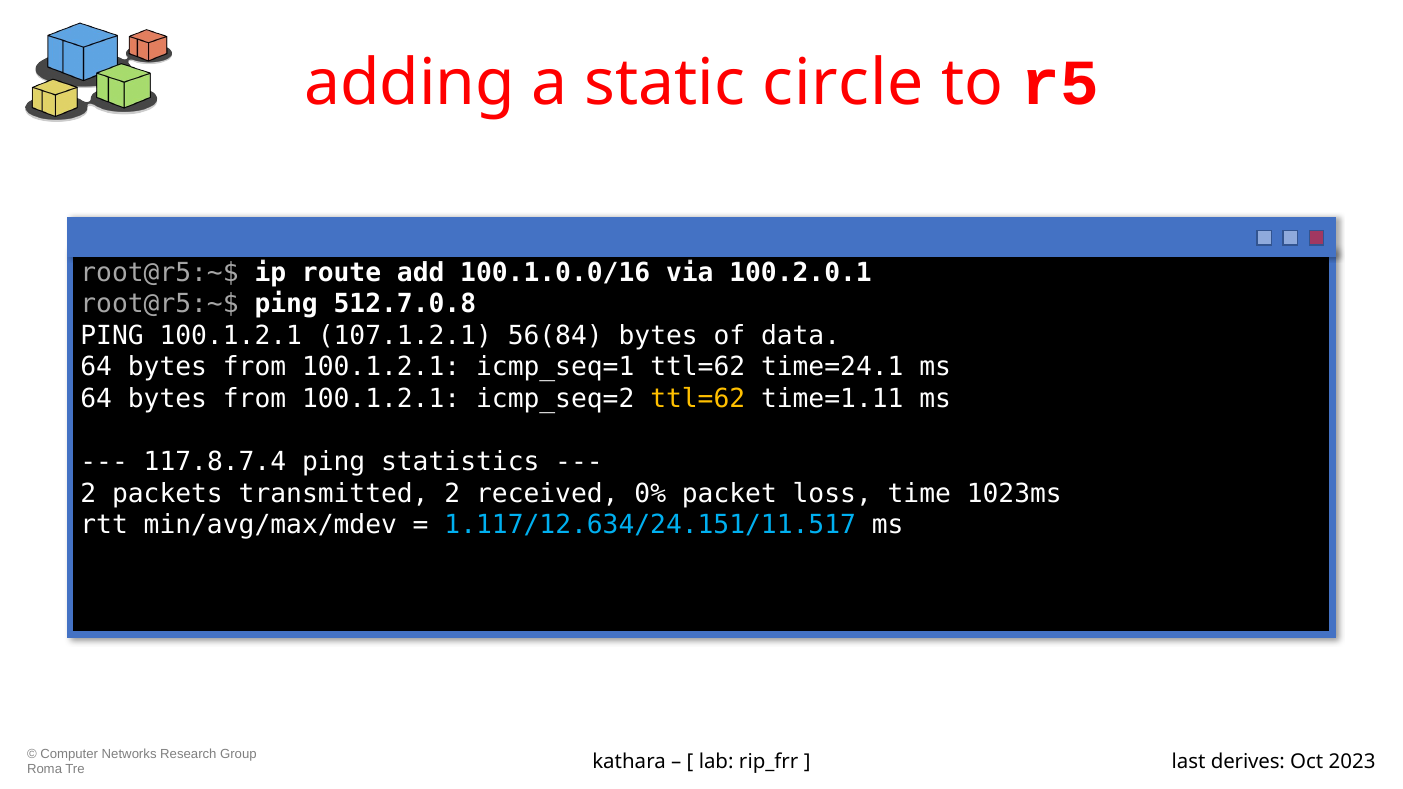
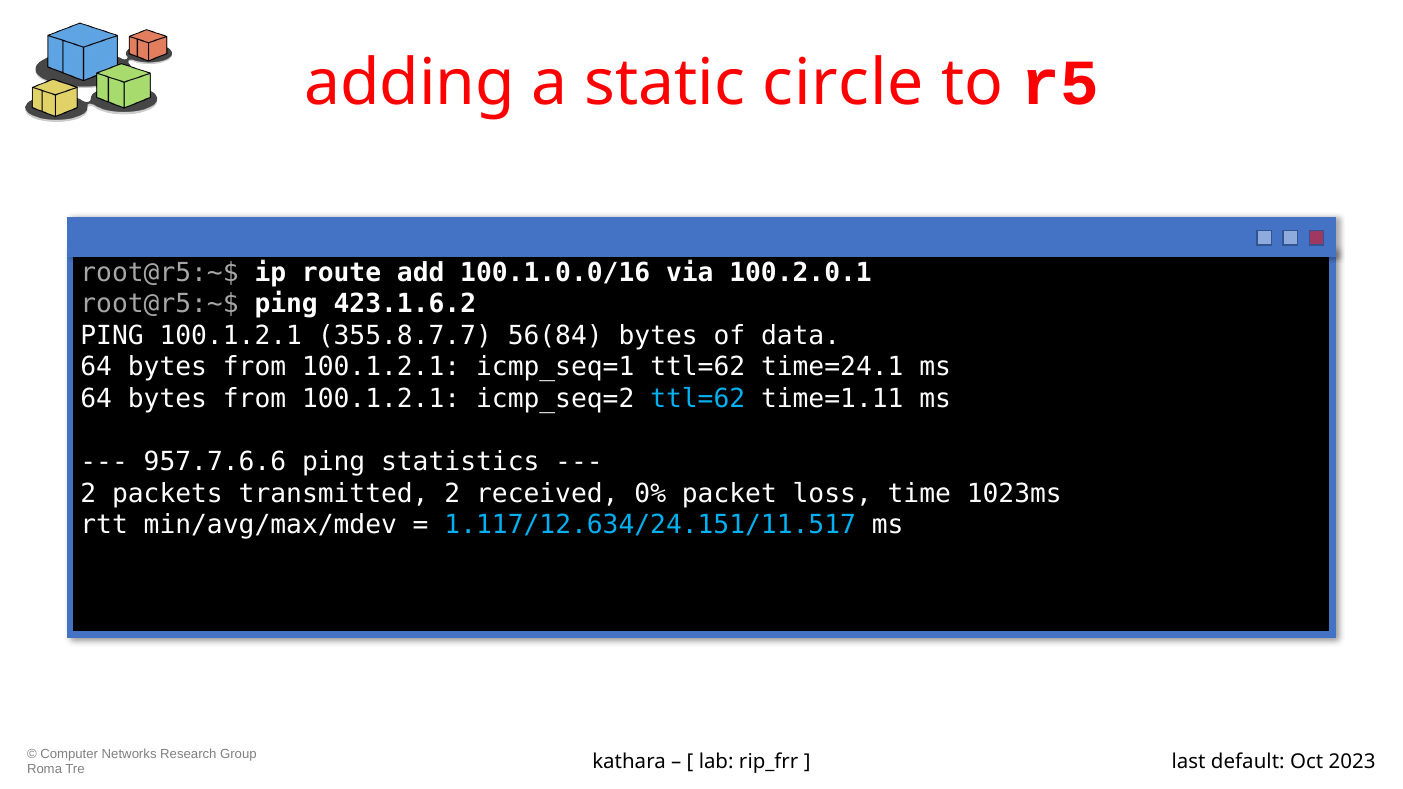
512.7.0.8: 512.7.0.8 -> 423.1.6.2 (405, 304)
107.1.2.1: 107.1.2.1 -> 355.8.7.7 (405, 336)
ttl=62 colour: yellow -> light blue (698, 399)
117.8.7.4: 117.8.7.4 -> 957.7.6.6 (215, 462)
derives: derives -> default (1248, 762)
